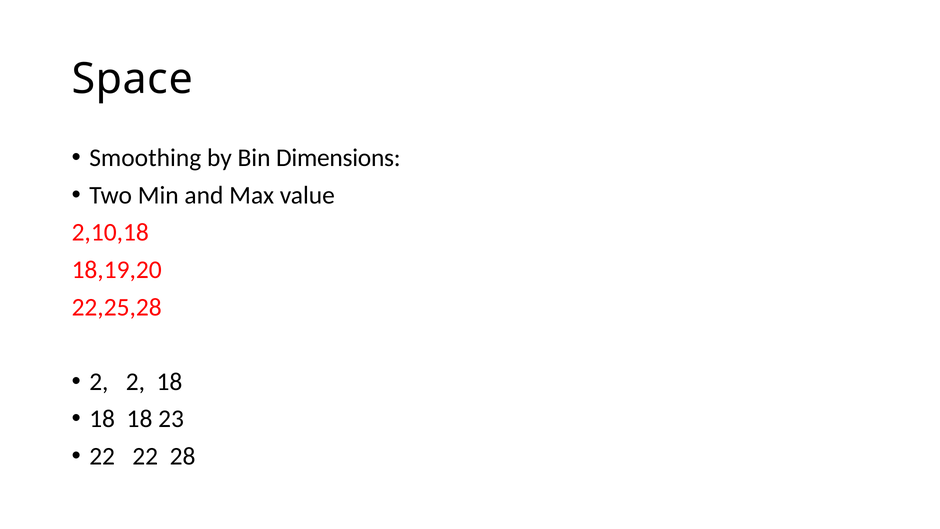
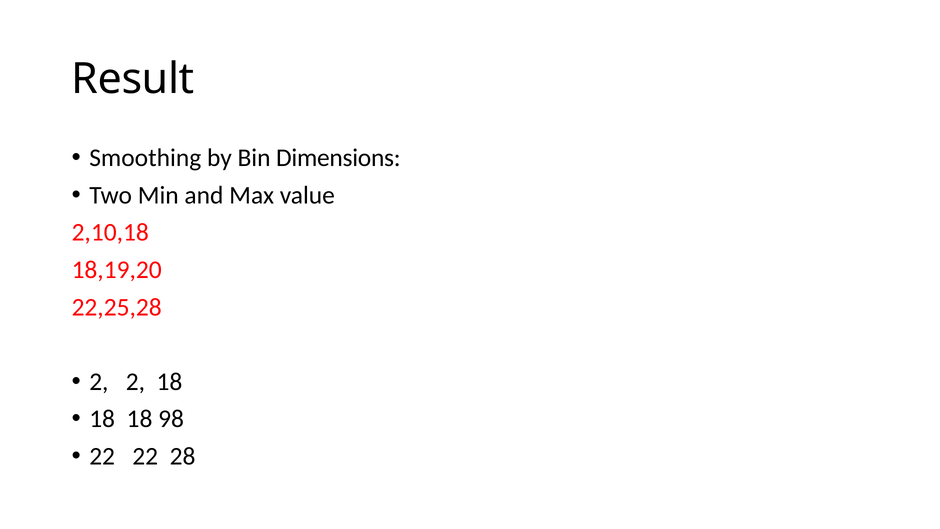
Space: Space -> Result (133, 79)
23: 23 -> 98 (171, 419)
